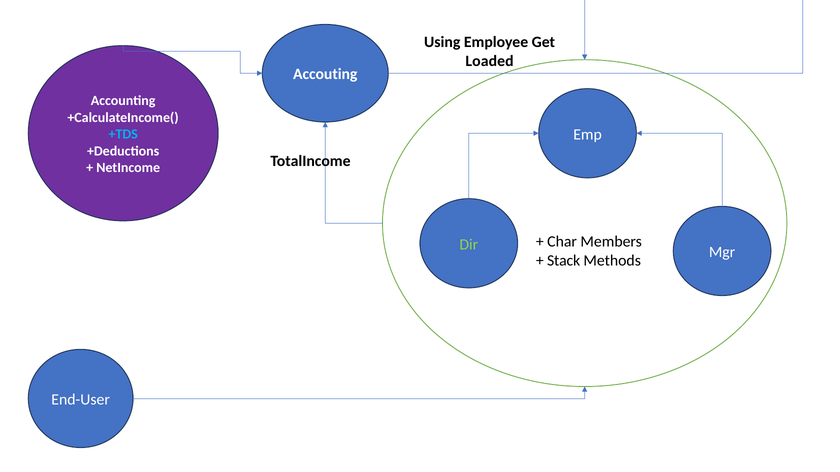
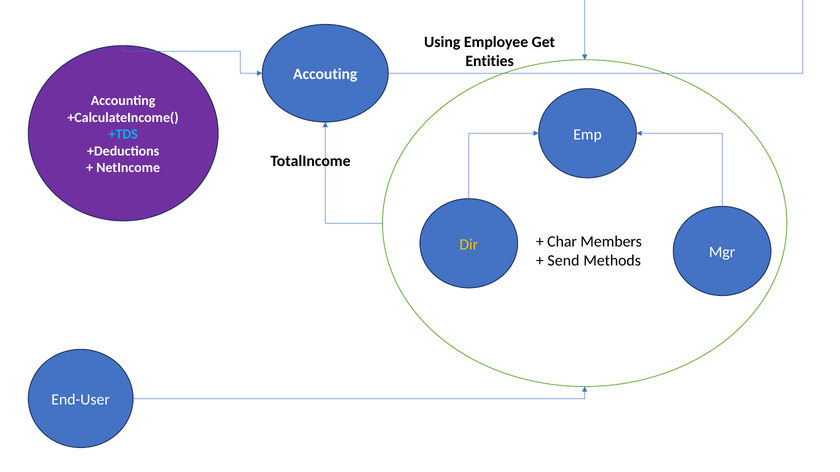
Loaded: Loaded -> Entities (490, 61)
Dir colour: light green -> yellow (469, 245)
Stack: Stack -> Send (563, 261)
